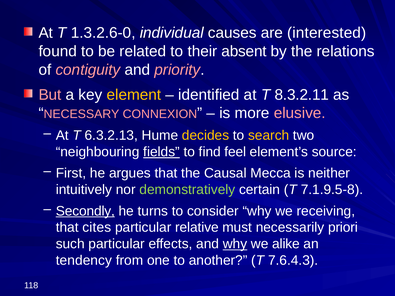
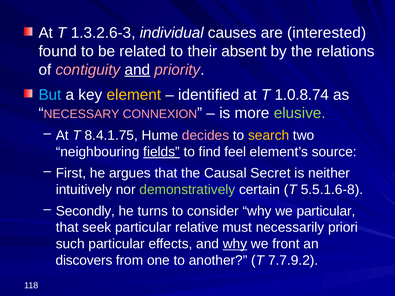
1.3.2.6-0: 1.3.2.6-0 -> 1.3.2.6-3 (103, 33)
and underline: none -> present (137, 70)
But colour: pink -> light blue (50, 95)
8.3.2.11: 8.3.2.11 -> 1.0.8.74 (302, 95)
elusive colour: pink -> light green (300, 113)
6.3.2.13: 6.3.2.13 -> 8.4.1.75 (111, 135)
decides colour: yellow -> pink (206, 135)
Mecca: Mecca -> Secret (270, 173)
7.1.9.5-8: 7.1.9.5-8 -> 5.5.1.6-8 (332, 190)
Secondly underline: present -> none (85, 211)
we receiving: receiving -> particular (326, 211)
cites: cites -> seek (97, 228)
alike: alike -> front (286, 244)
tendency: tendency -> discovers (84, 261)
7.6.4.3: 7.6.4.3 -> 7.7.9.2 (293, 261)
